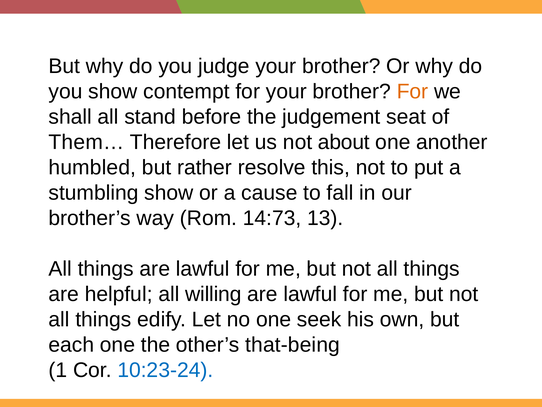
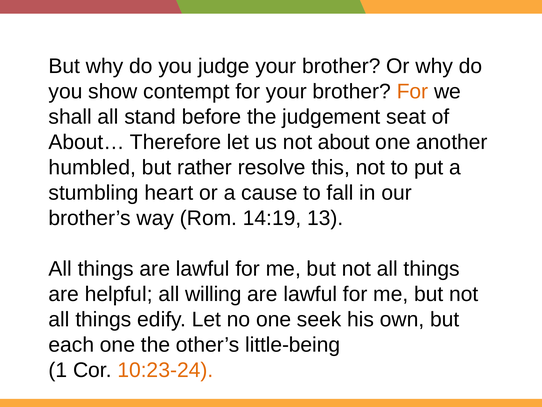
Them…: Them… -> About… (87, 142)
stumbling show: show -> heart (169, 193)
14:73: 14:73 -> 14:19 (272, 218)
that-being: that-being -> little-being (293, 344)
10:23-24 colour: blue -> orange (165, 370)
